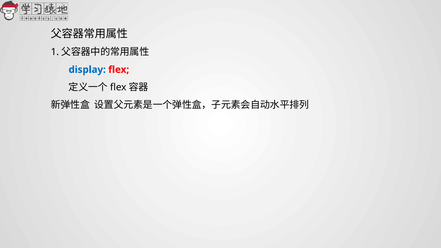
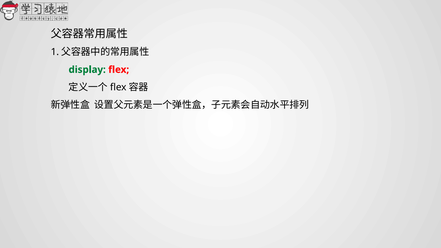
display colour: blue -> green (87, 70)
